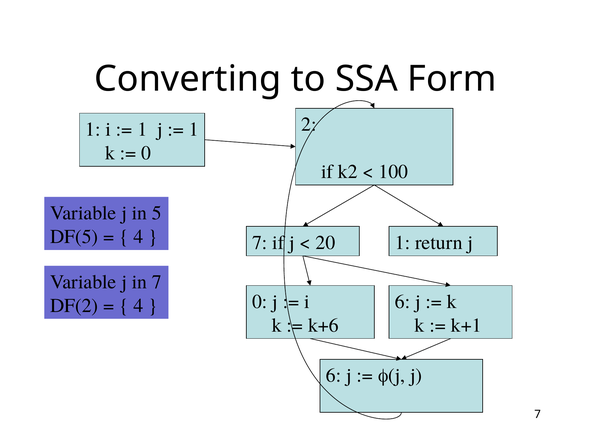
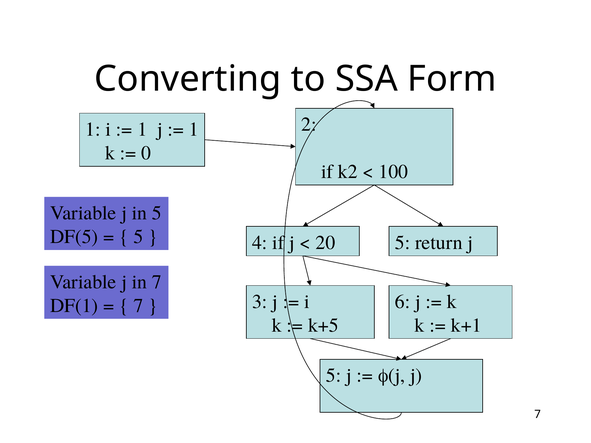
4: 4 -> 5 (138, 237)
7: 7 -> 4 (260, 243)
20 1: 1 -> 5 (403, 243)
0: 0 -> 3 (260, 302)
DF(2: DF(2 -> DF(1 (74, 306)
4: 4 -> 7 (138, 306)
k+6: k+6 -> k+5 (323, 325)
6: 6 -> 5 (334, 376)
